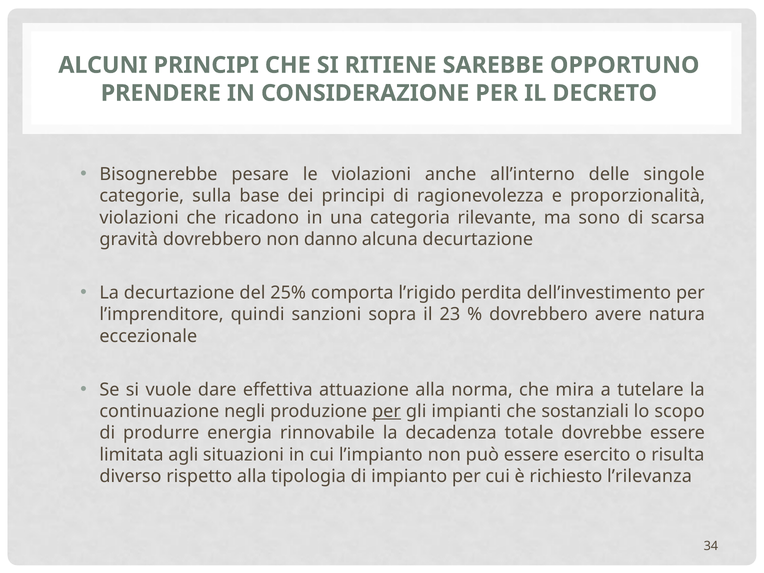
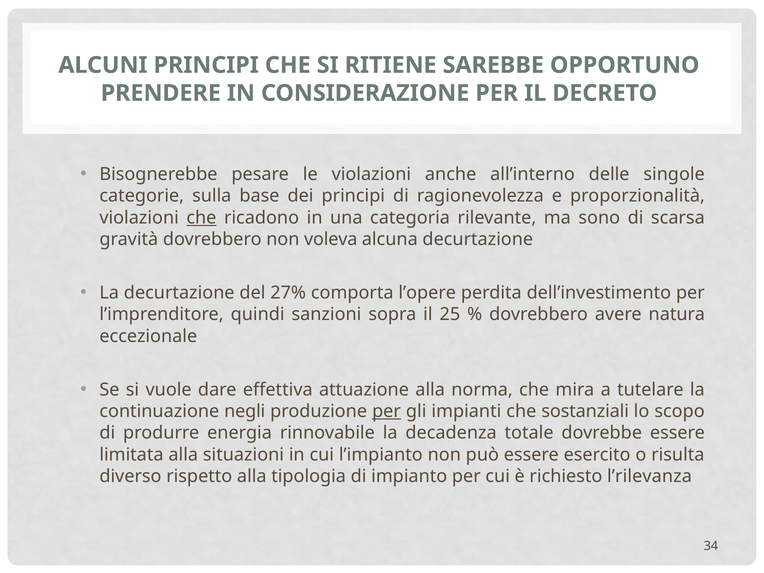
che underline: none -> present (201, 218)
danno: danno -> voleva (331, 239)
25%: 25% -> 27% (288, 293)
l’rigido: l’rigido -> l’opere (427, 293)
23: 23 -> 25 (450, 314)
limitata agli: agli -> alla (183, 455)
